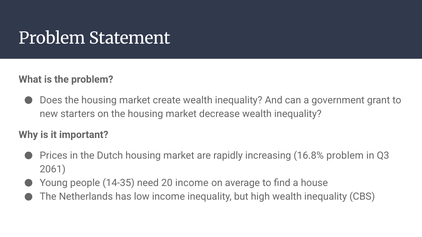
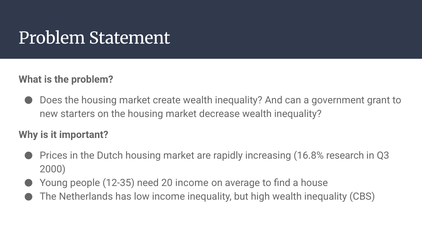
16.8% problem: problem -> research (345, 156)
2061: 2061 -> 2000 (53, 169)
14-35: 14-35 -> 12-35 (119, 183)
